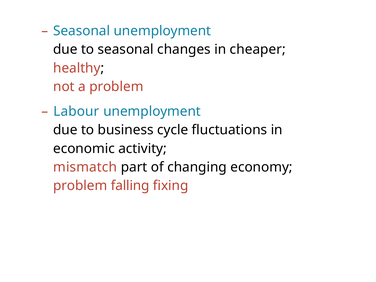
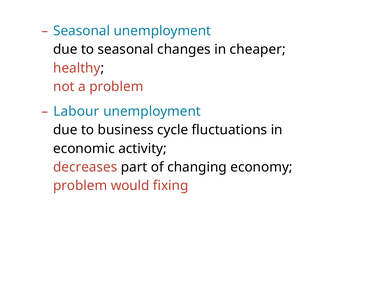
mismatch: mismatch -> decreases (85, 167)
falling: falling -> would (130, 186)
